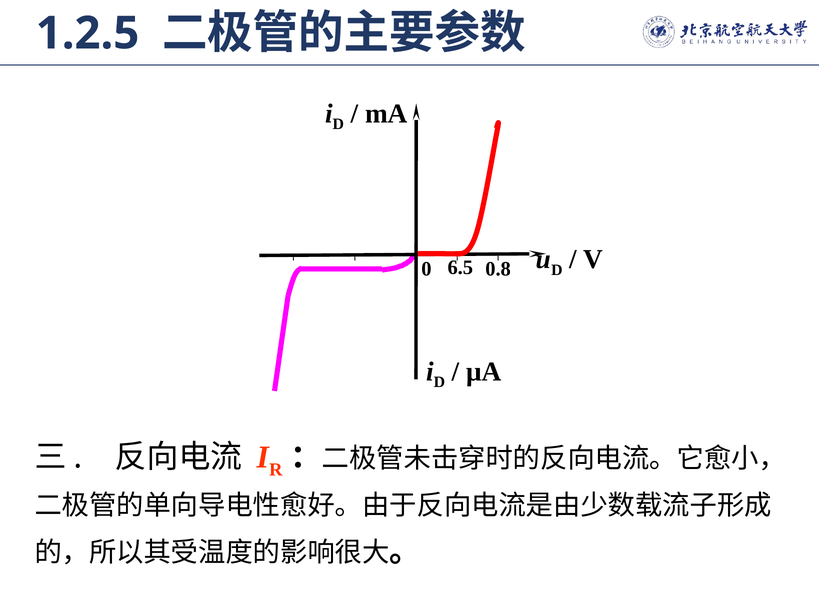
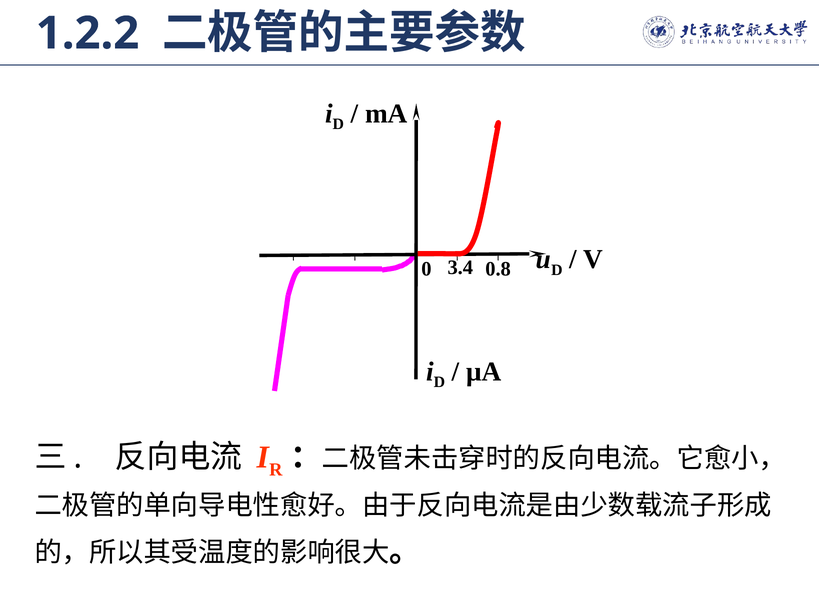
1.2.5: 1.2.5 -> 1.2.2 (88, 33)
6.5: 6.5 -> 3.4 (460, 267)
